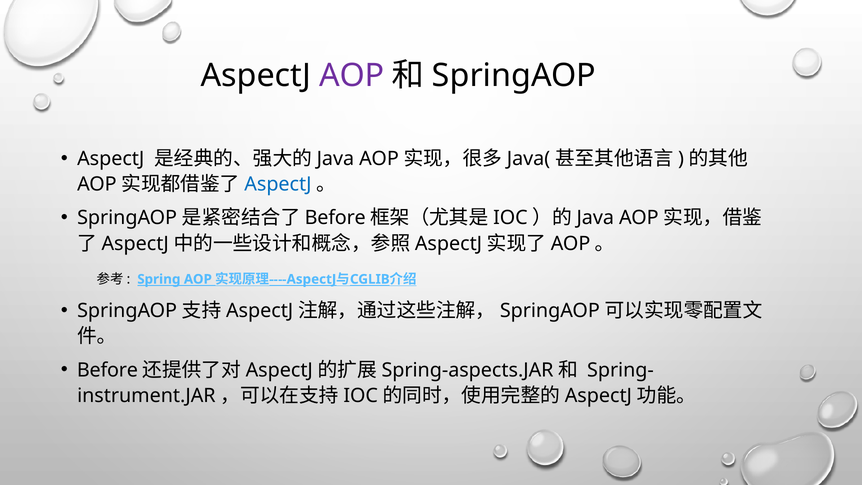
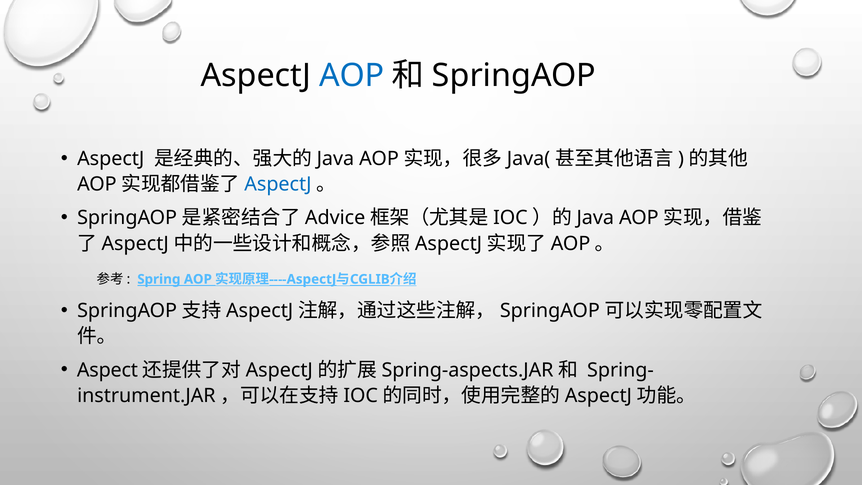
AOP colour: purple -> blue (352, 76)
Before: Before -> Advice (335, 218)
Before: Before -> Aspect (107, 370)
